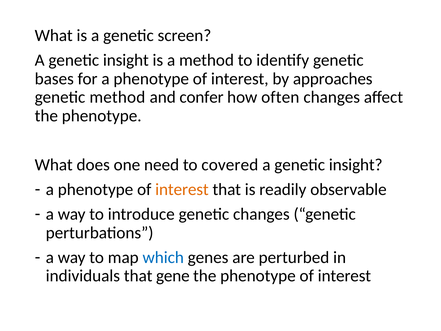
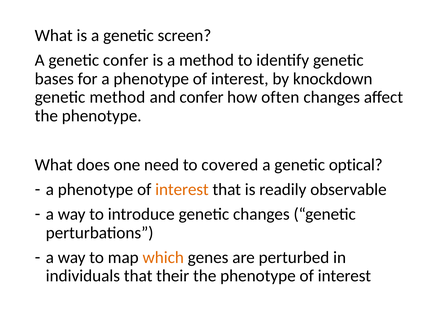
insight: insight -> confer (126, 60)
approaches: approaches -> knockdown (333, 79)
insight: insight -> optical (356, 165)
which colour: blue -> orange (163, 257)
gene: gene -> their (173, 276)
